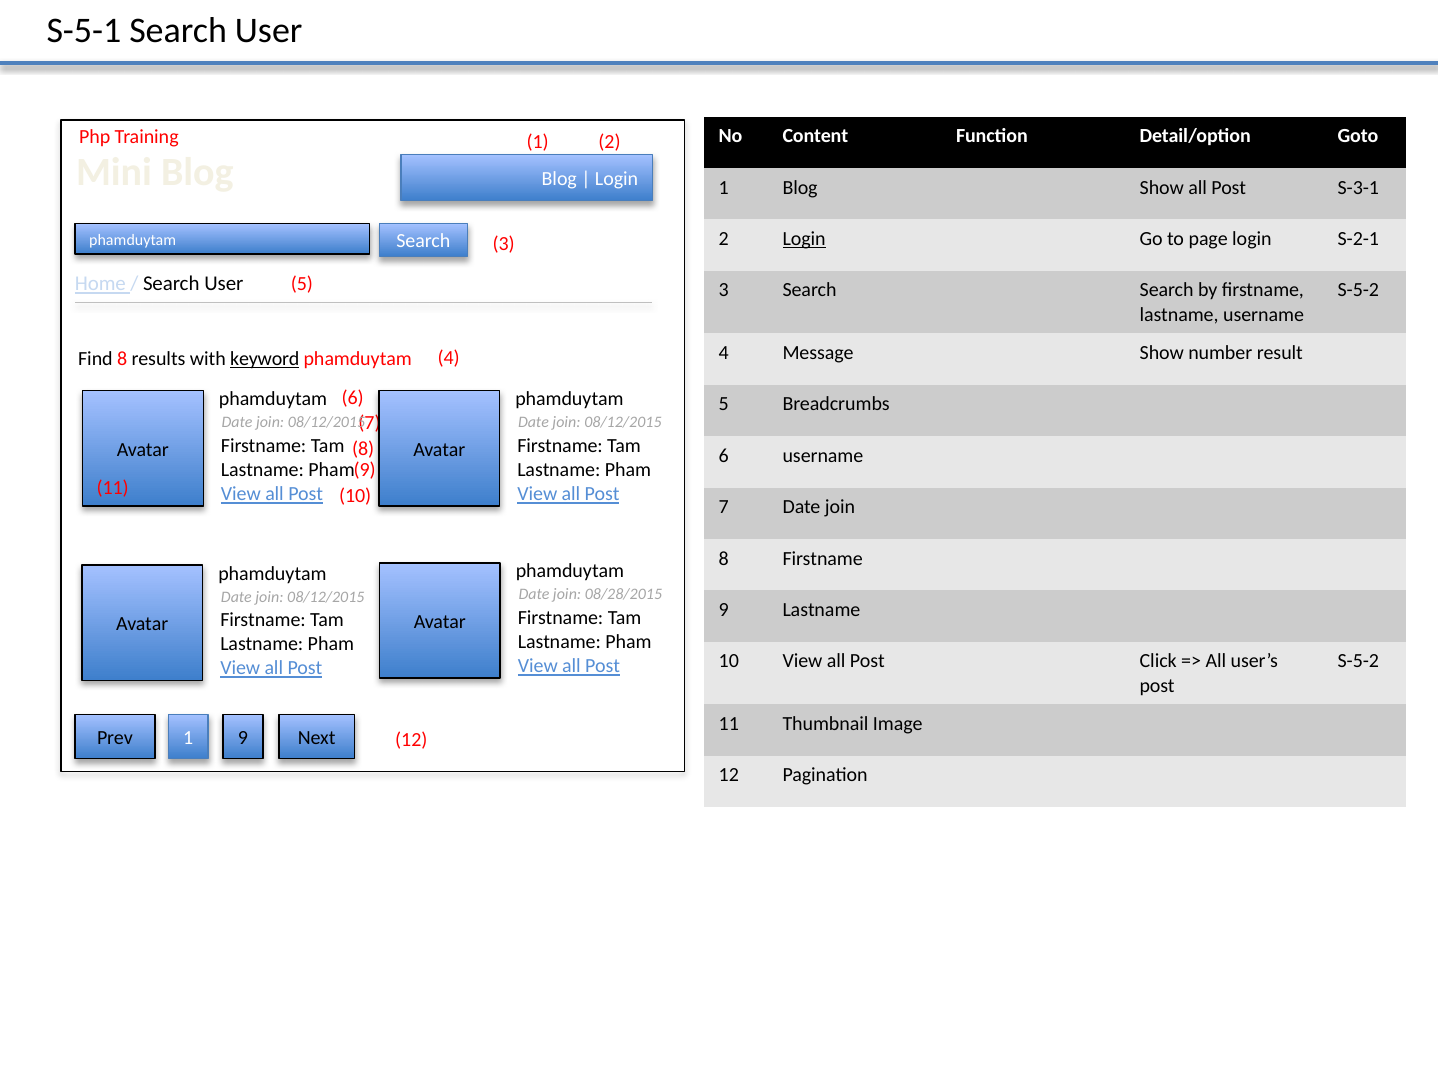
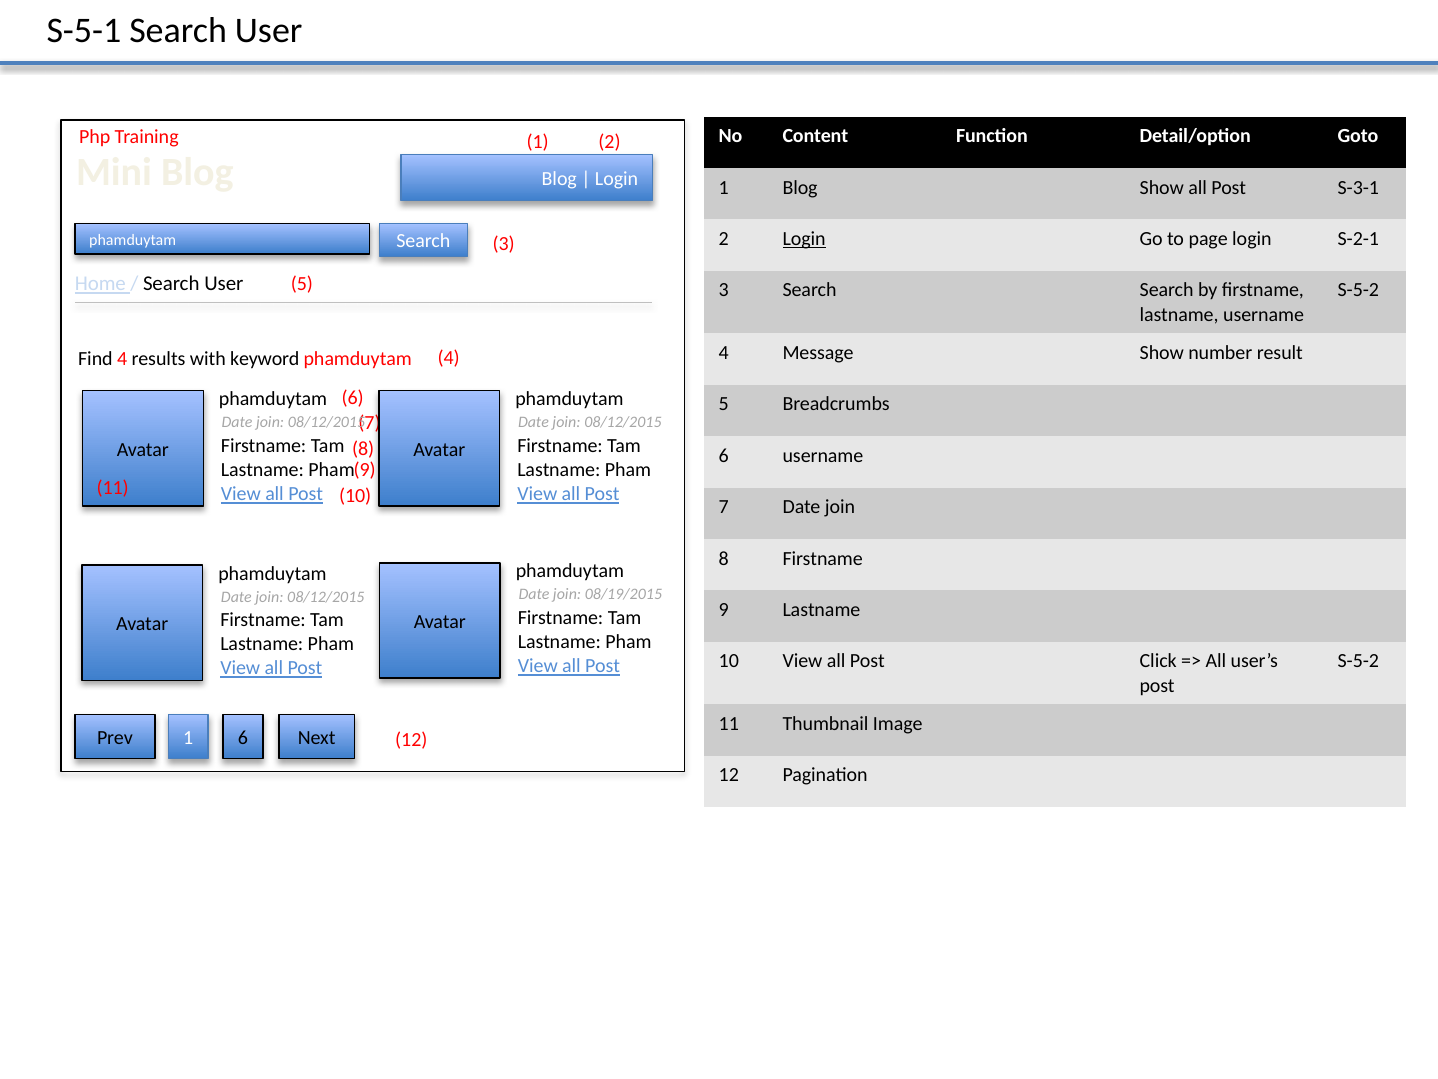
Find 8: 8 -> 4 (122, 359)
keyword underline: present -> none (265, 359)
08/28/2015: 08/28/2015 -> 08/19/2015 (623, 594)
1 9: 9 -> 6 (243, 738)
